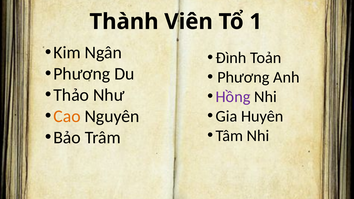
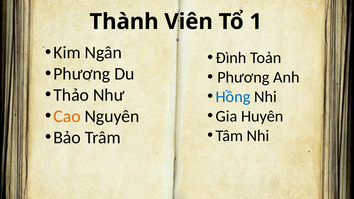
Hồng colour: purple -> blue (233, 97)
